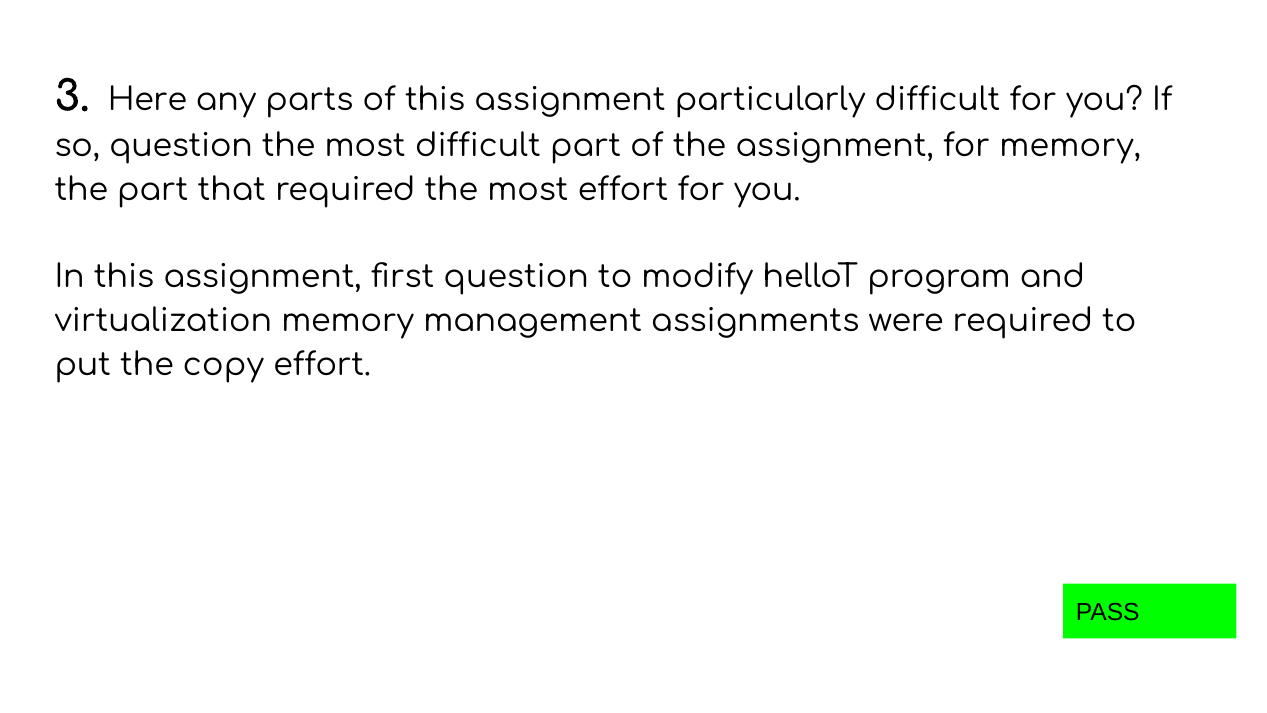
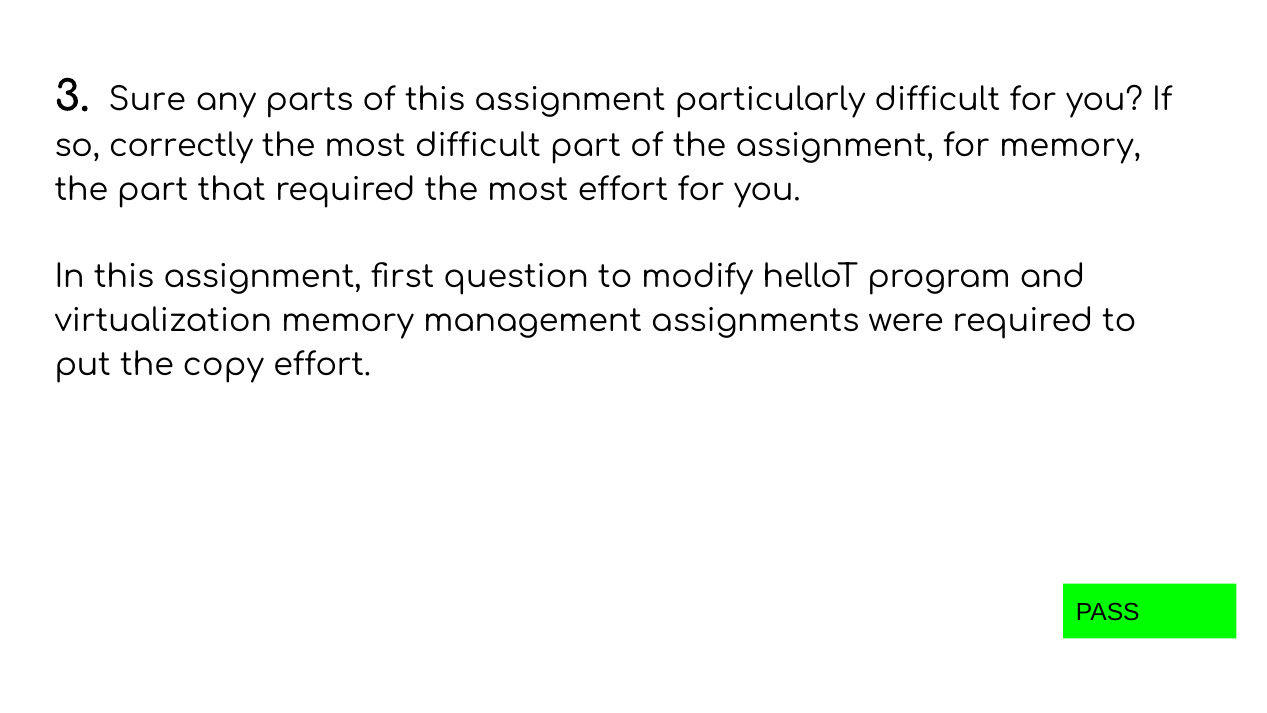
Here: Here -> Sure (147, 100)
so question: question -> correctly (181, 146)
